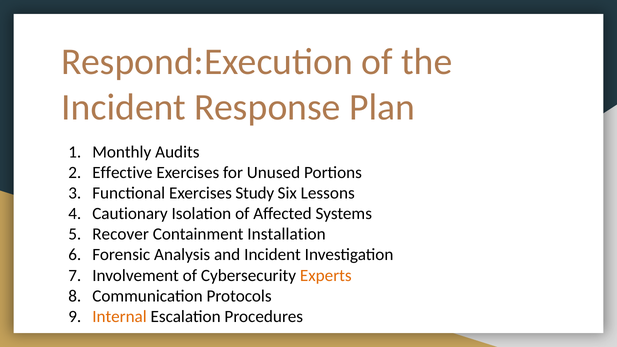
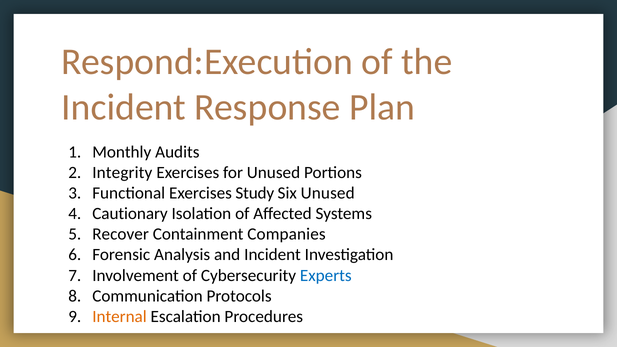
Effective: Effective -> Integrity (122, 173)
Six Lessons: Lessons -> Unused (328, 193)
Installation: Installation -> Companies (286, 234)
Experts colour: orange -> blue (326, 275)
